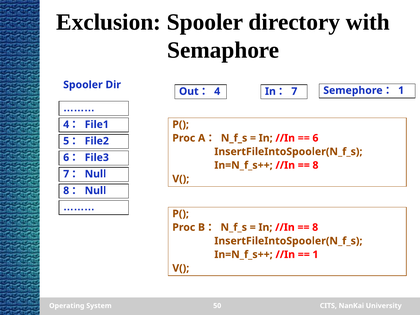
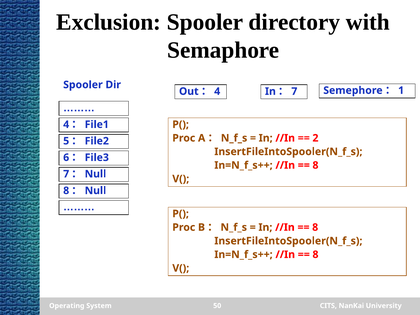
6: 6 -> 2 (315, 138)
1: 1 -> 8 (315, 255)
